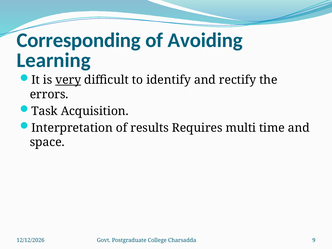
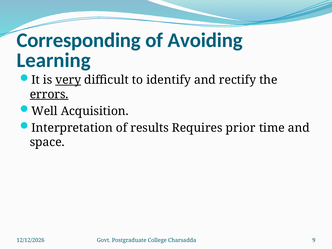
errors underline: none -> present (49, 94)
Task: Task -> Well (44, 111)
multi: multi -> prior (241, 128)
